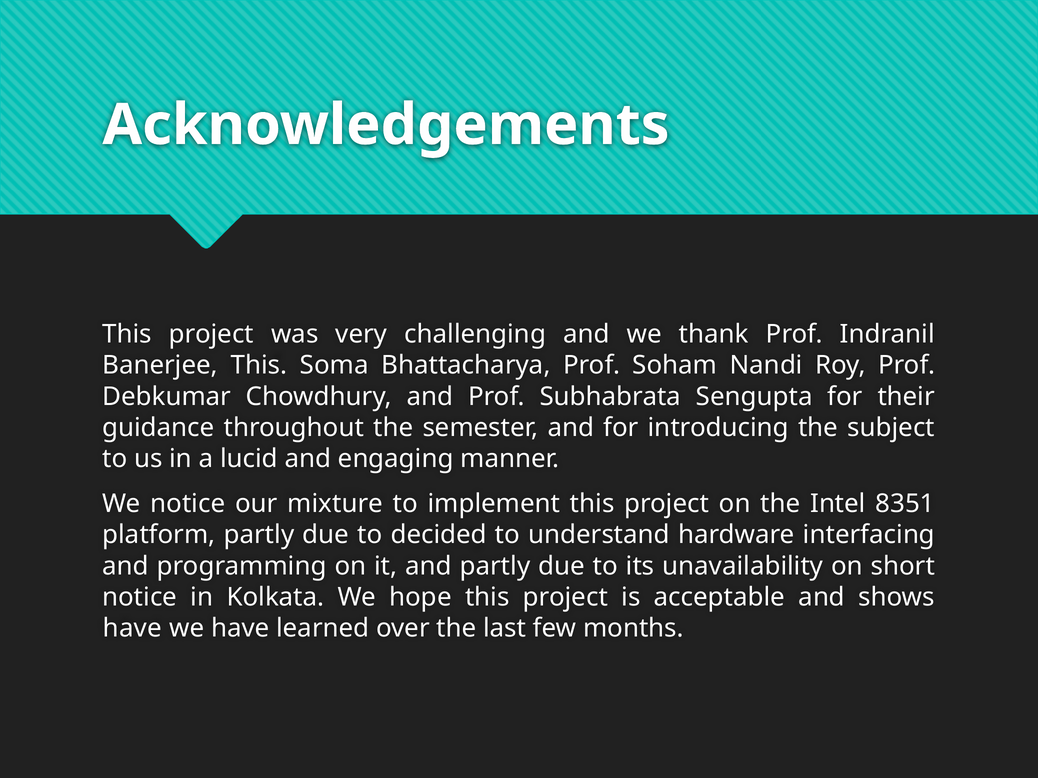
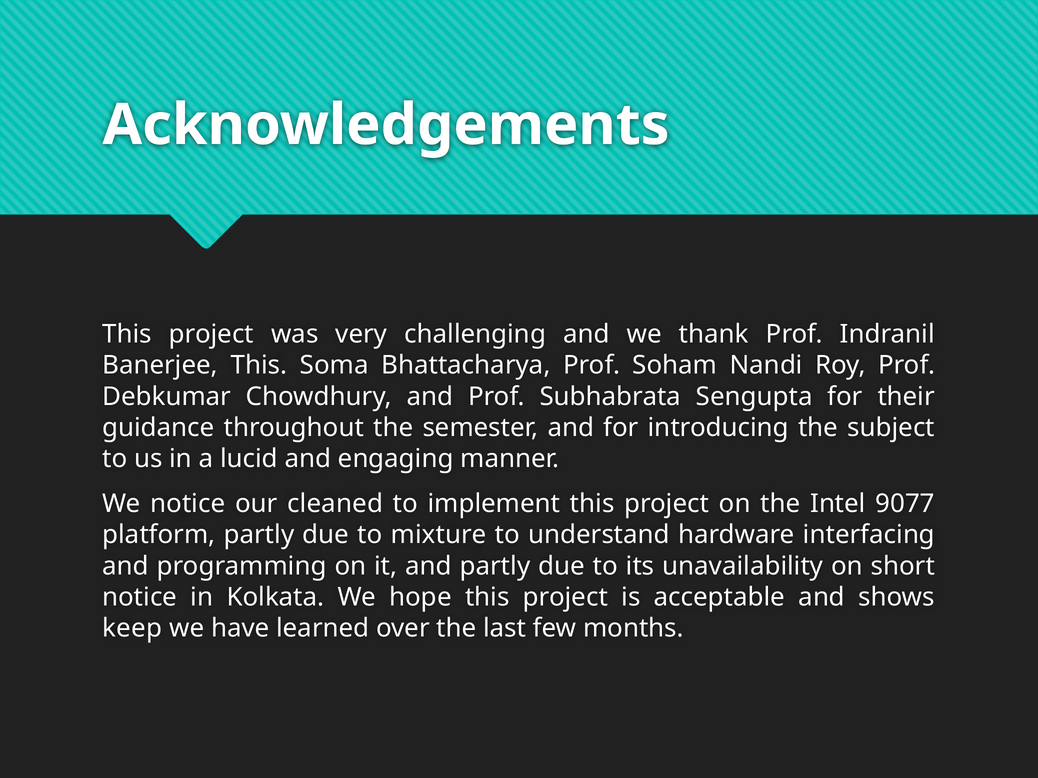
mixture: mixture -> cleaned (335, 504)
8351: 8351 -> 9077 (905, 504)
decided: decided -> mixture (439, 535)
have: have -> keep (132, 629)
